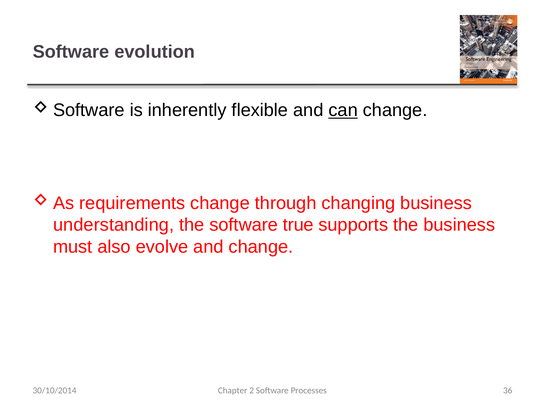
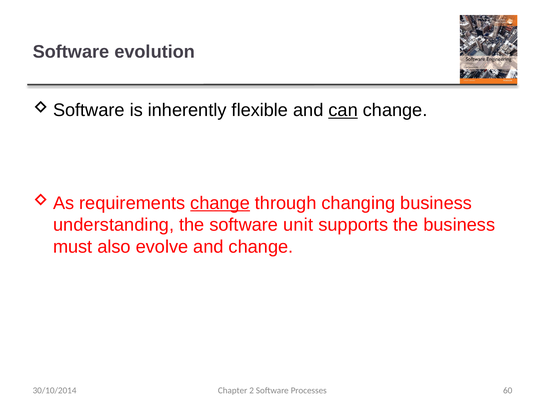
change underline: none -> present (220, 203)
true: true -> unit (298, 225)
36: 36 -> 60 (508, 390)
